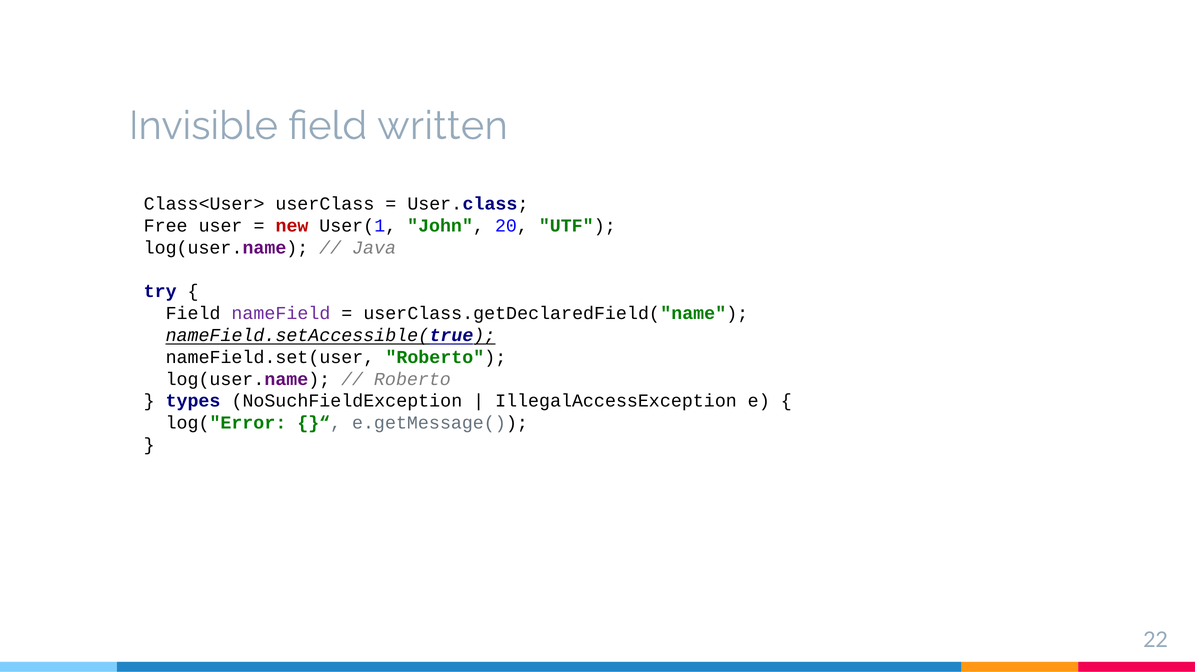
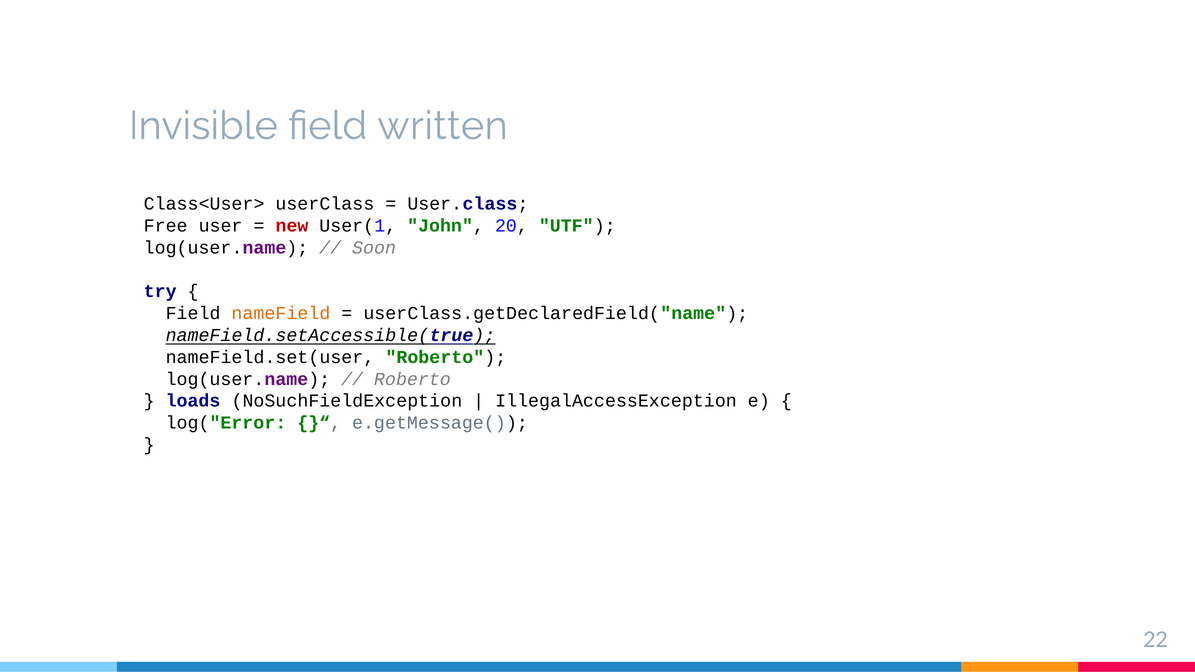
Java: Java -> Soon (374, 248)
nameField colour: purple -> orange (281, 313)
types: types -> loads (193, 401)
